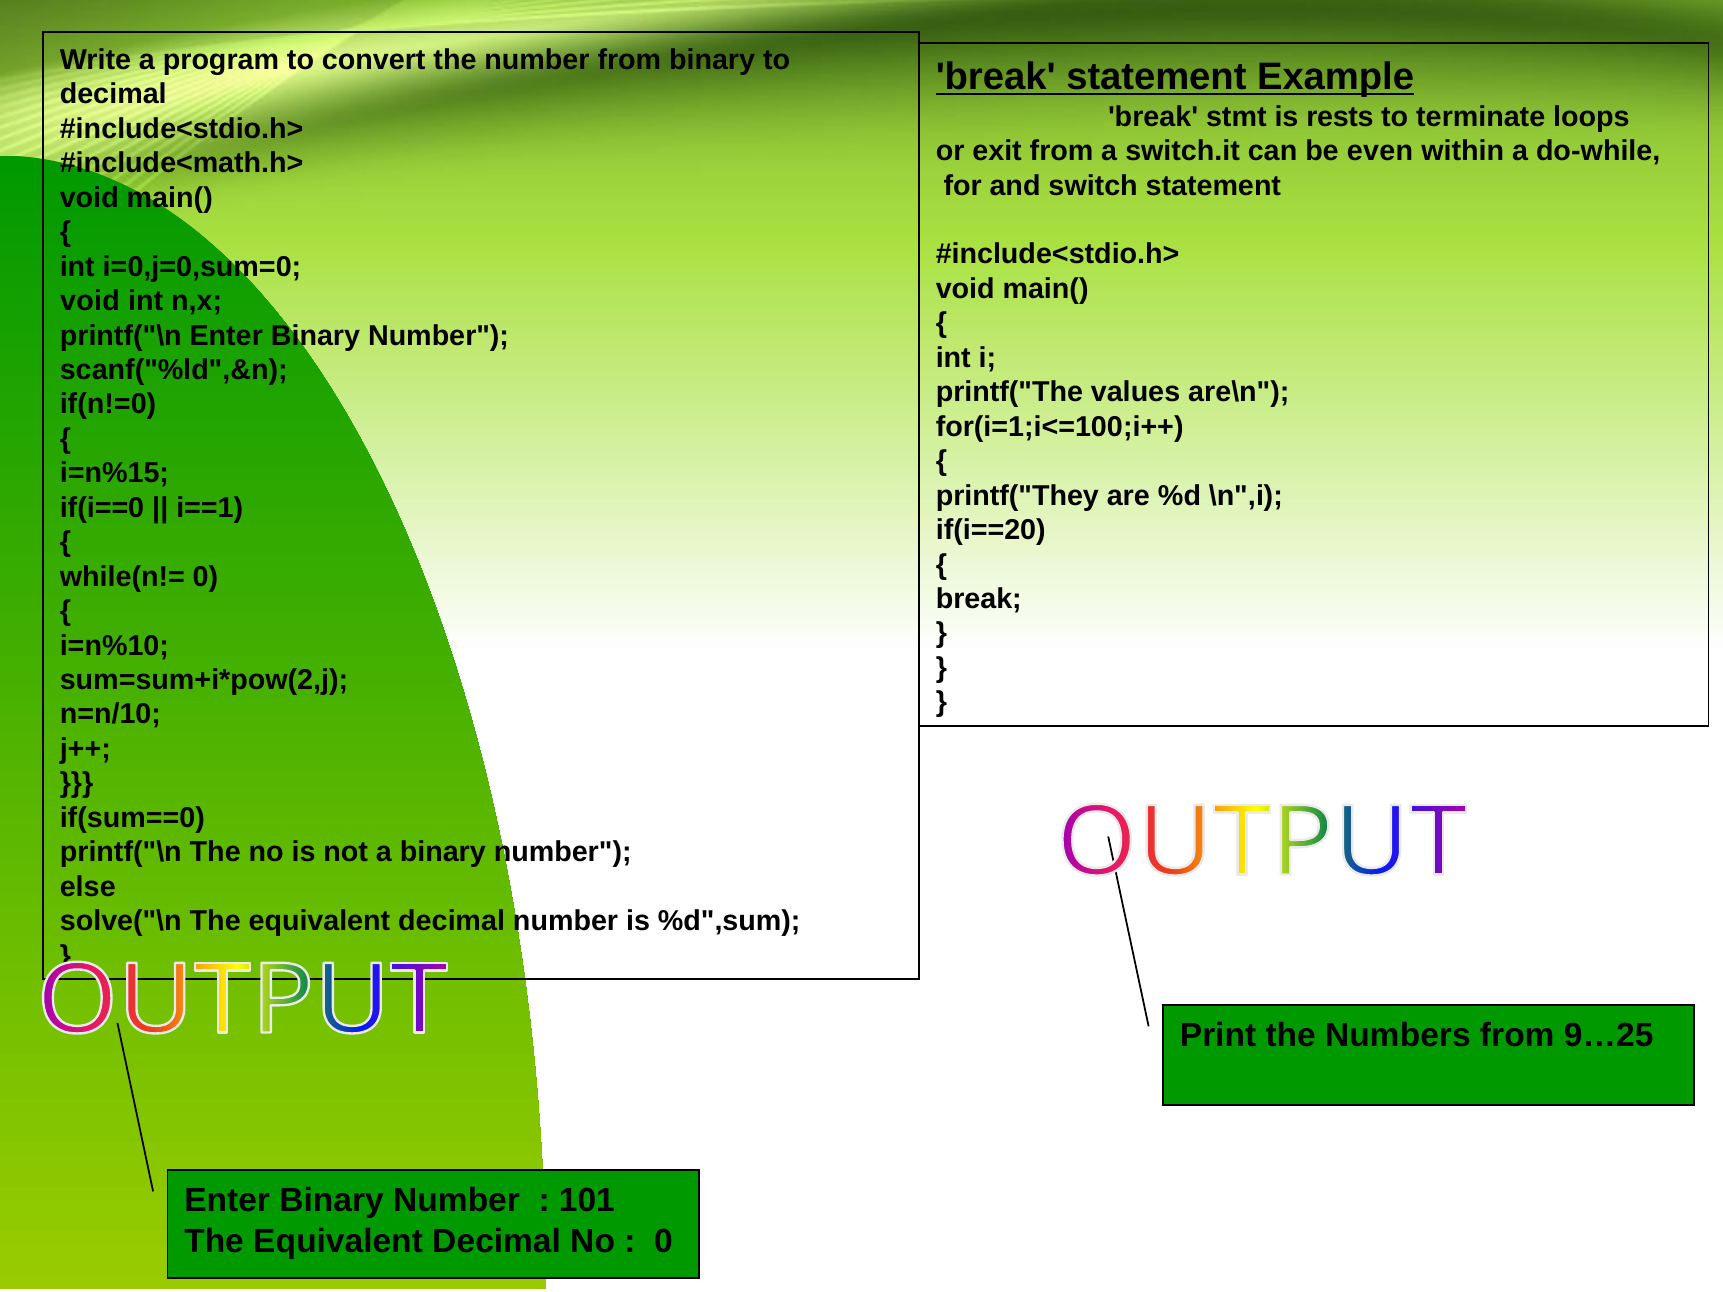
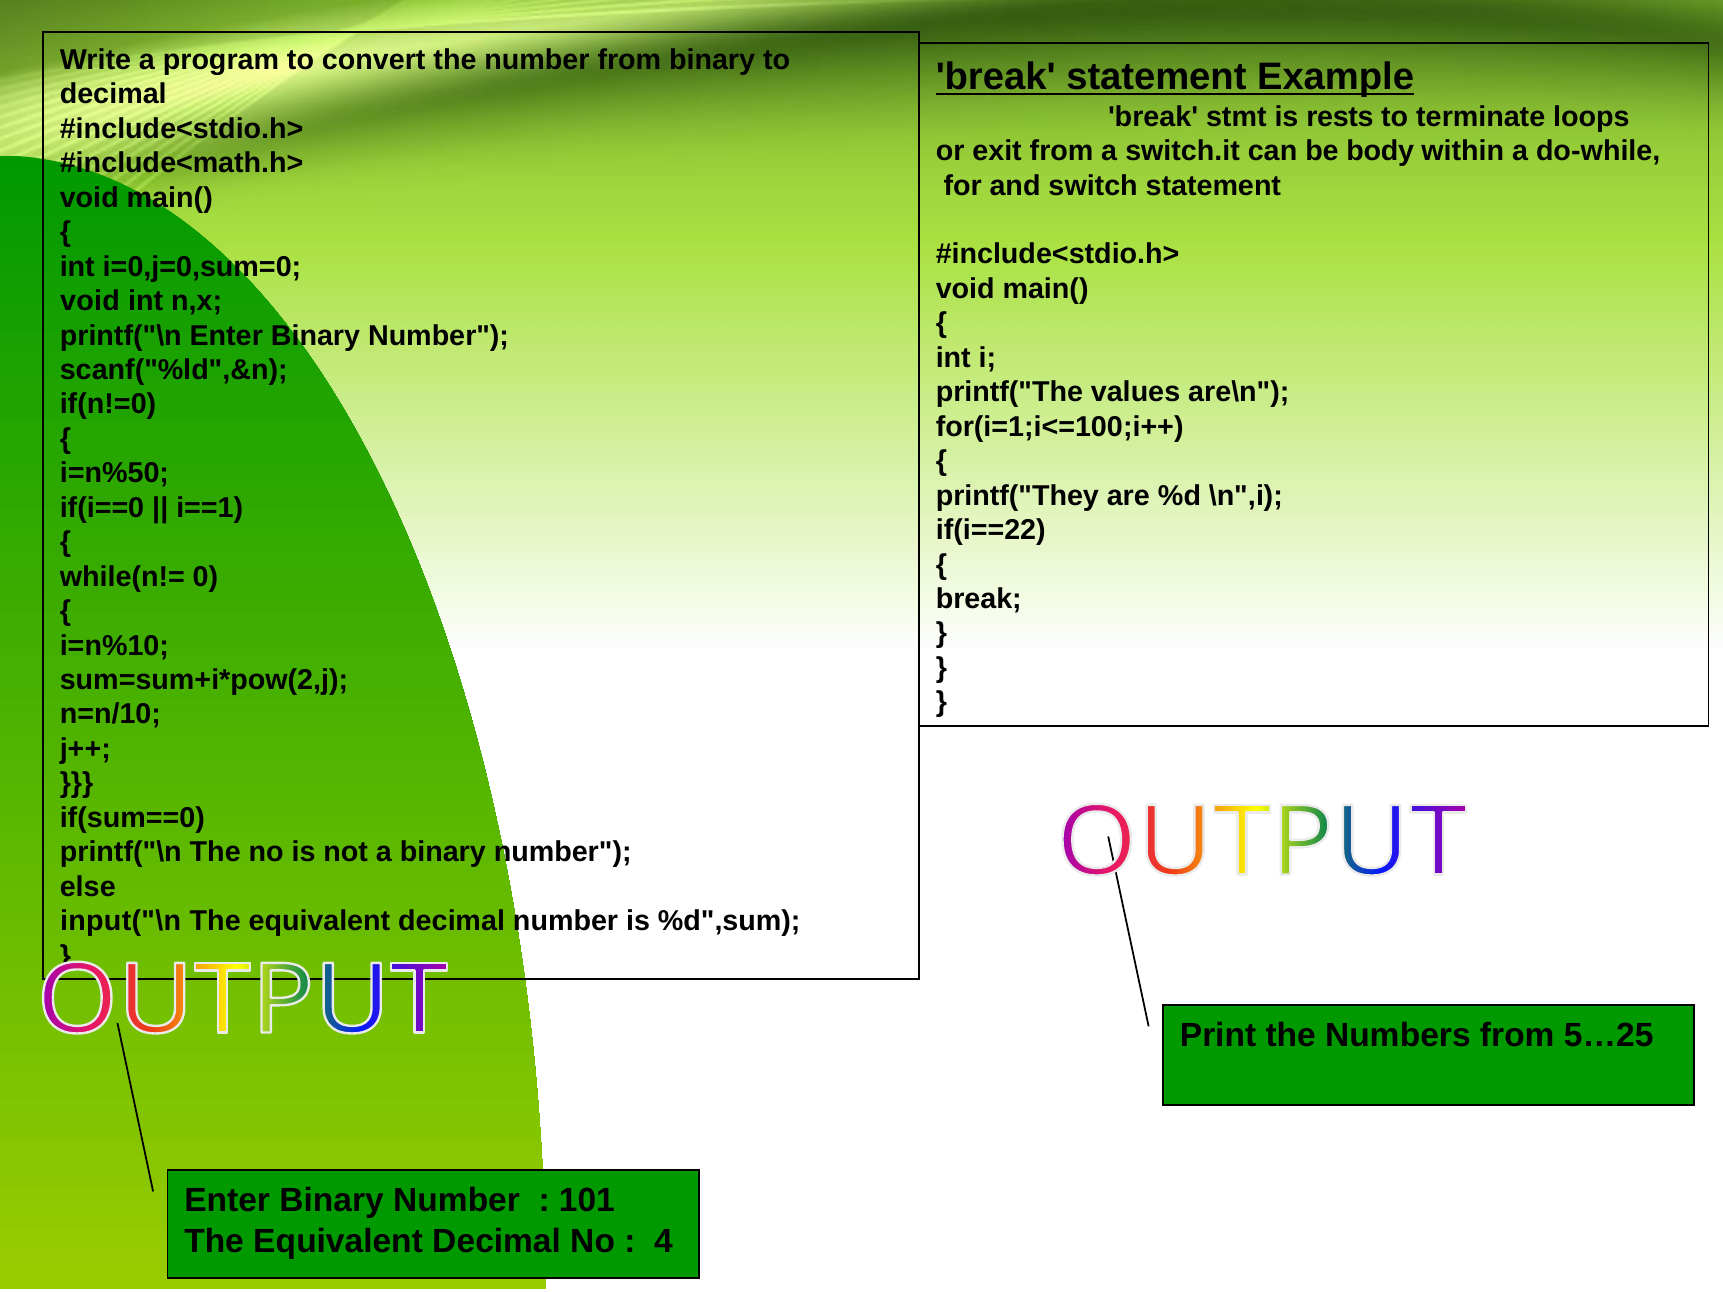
even: even -> body (1380, 151)
i=n%15: i=n%15 -> i=n%50 (114, 473)
if(i==20: if(i==20 -> if(i==22 (991, 530)
solve("\n: solve("\n -> input("\n (121, 921)
9…25: 9…25 -> 5…25 (1609, 1036)
0: 0 -> 4 (663, 1241)
